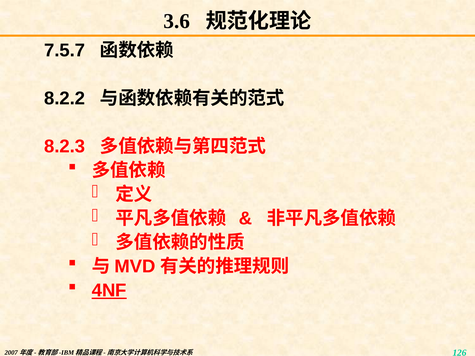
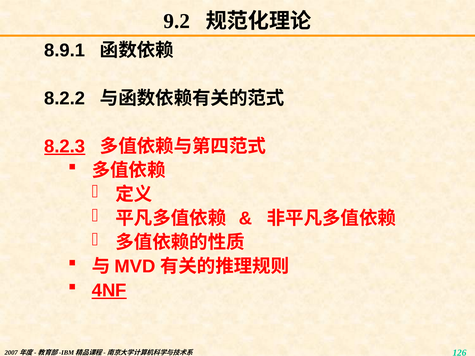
3.6: 3.6 -> 9.2 (177, 21)
7.5.7: 7.5.7 -> 8.9.1 (65, 50)
8.2.3 underline: none -> present (65, 146)
